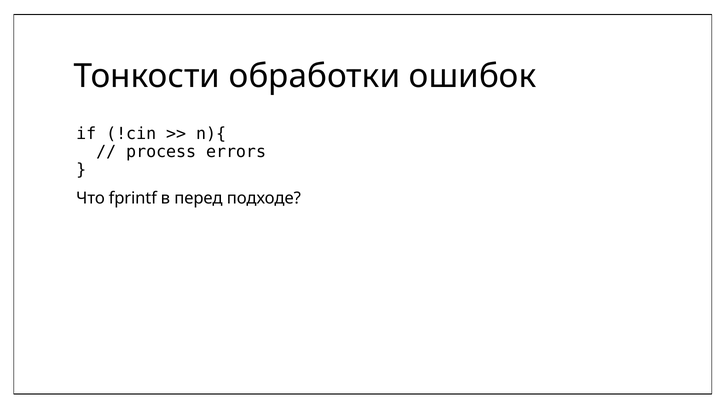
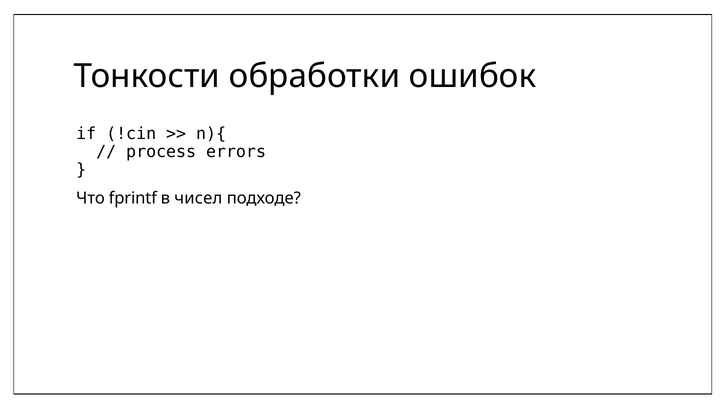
перед: перед -> чисел (198, 199)
